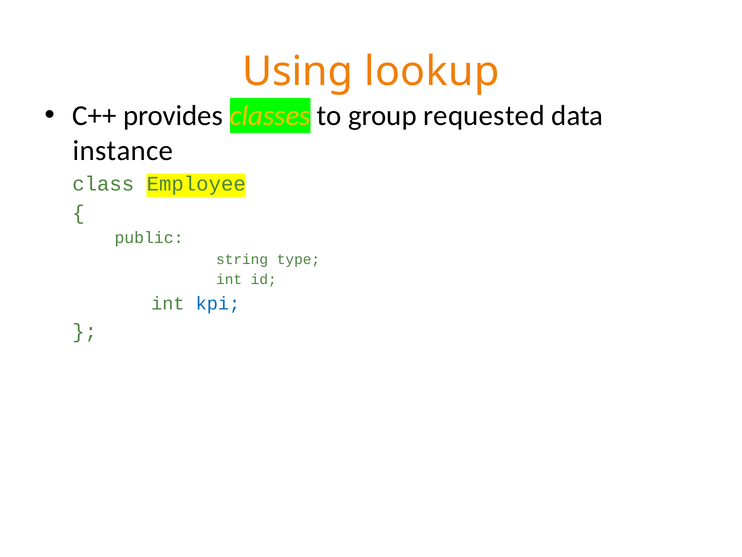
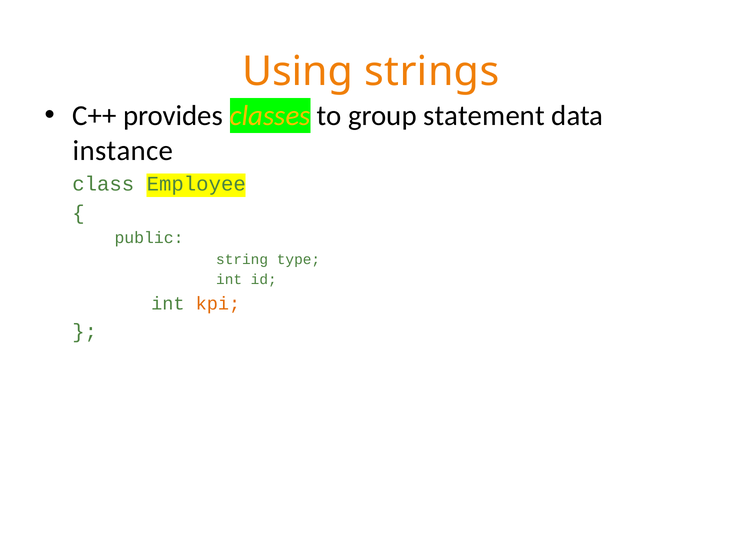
lookup: lookup -> strings (432, 72)
requested: requested -> statement (484, 116)
kpi colour: blue -> orange (218, 303)
